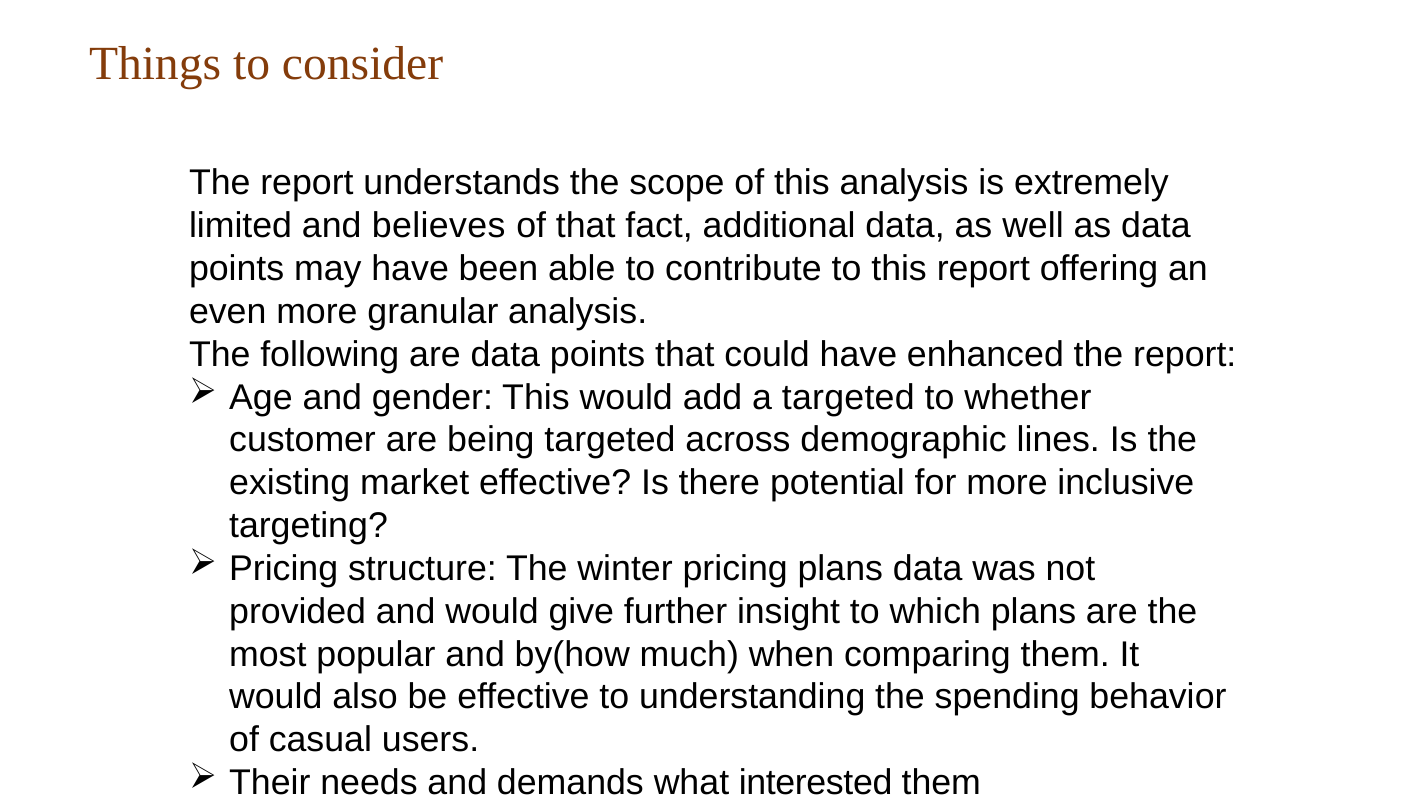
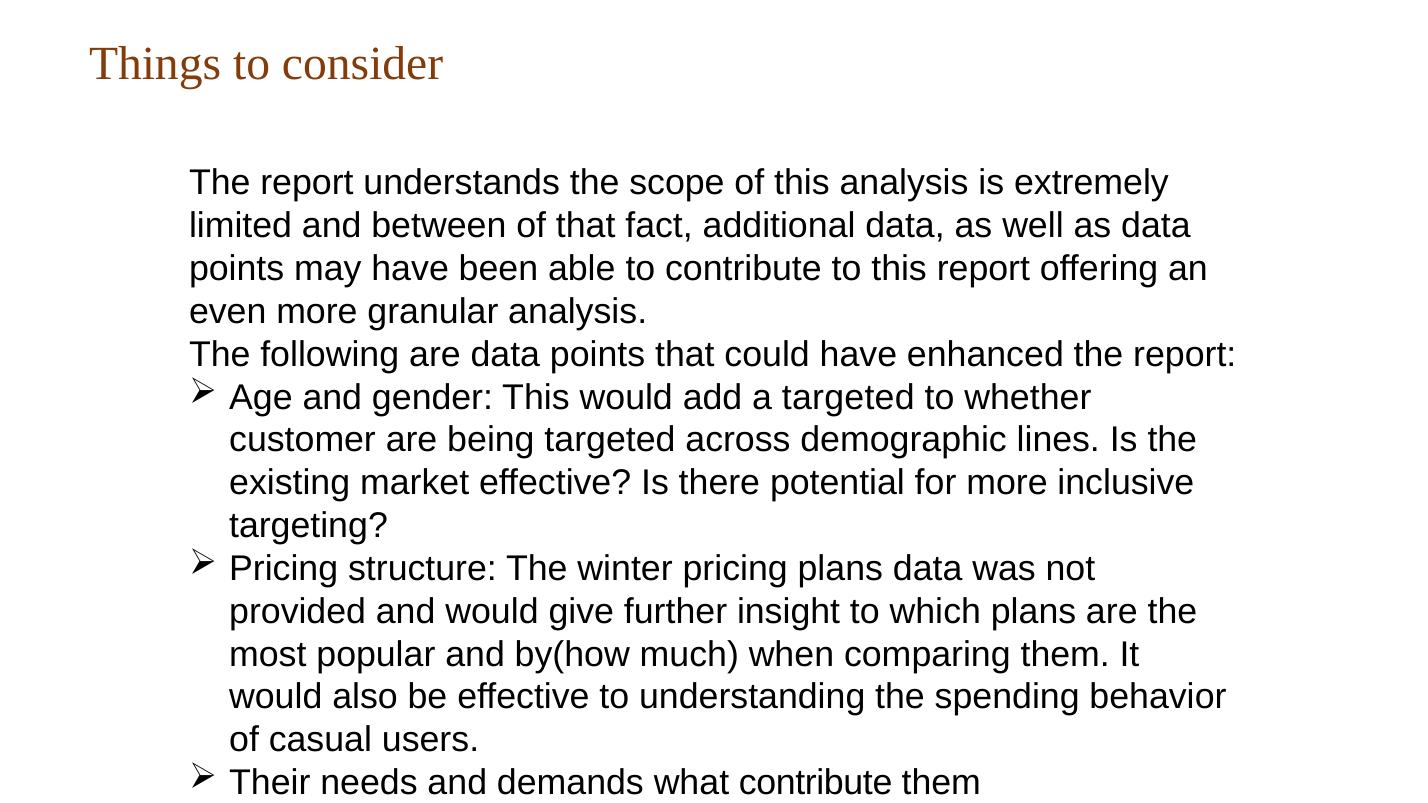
believes: believes -> between (439, 226)
what interested: interested -> contribute (816, 783)
